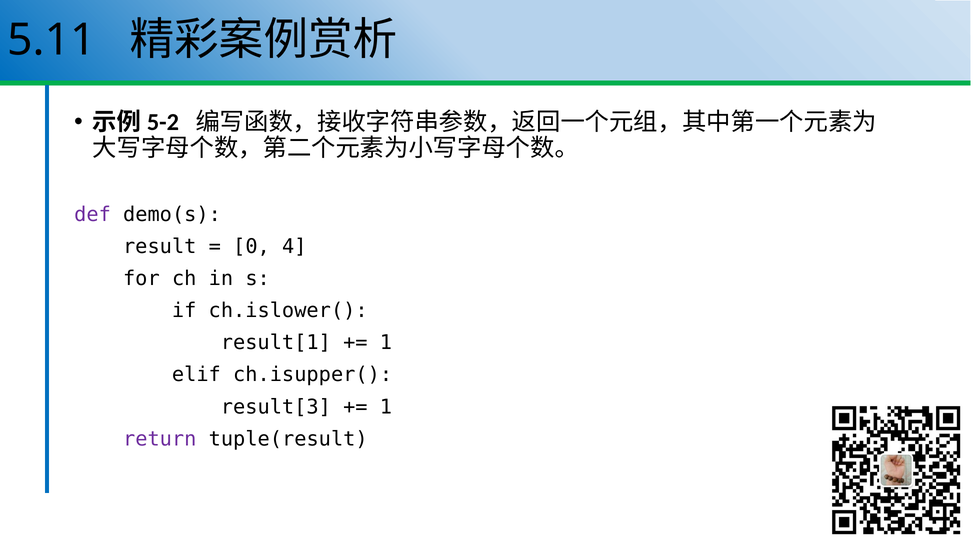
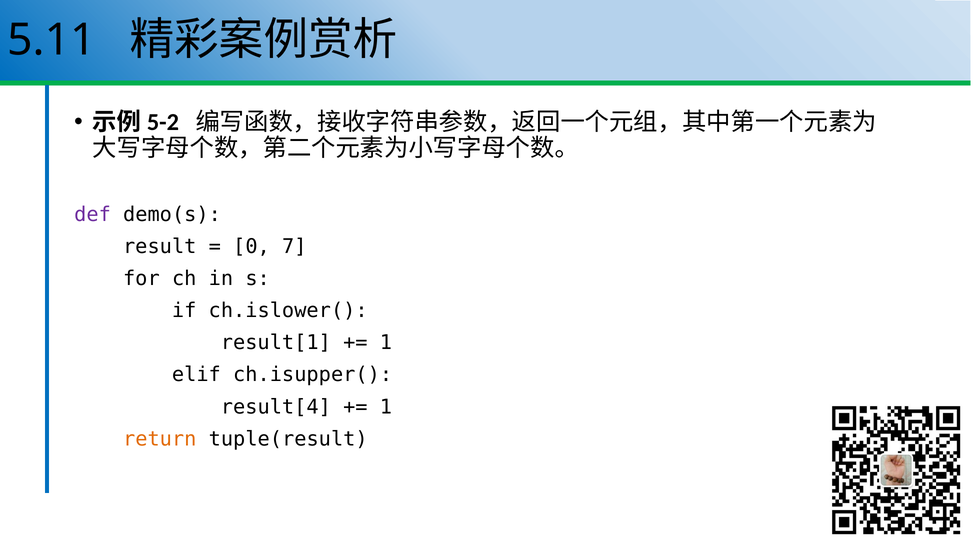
4: 4 -> 7 (294, 247)
result[3: result[3 -> result[4 (276, 407)
return colour: purple -> orange (160, 439)
